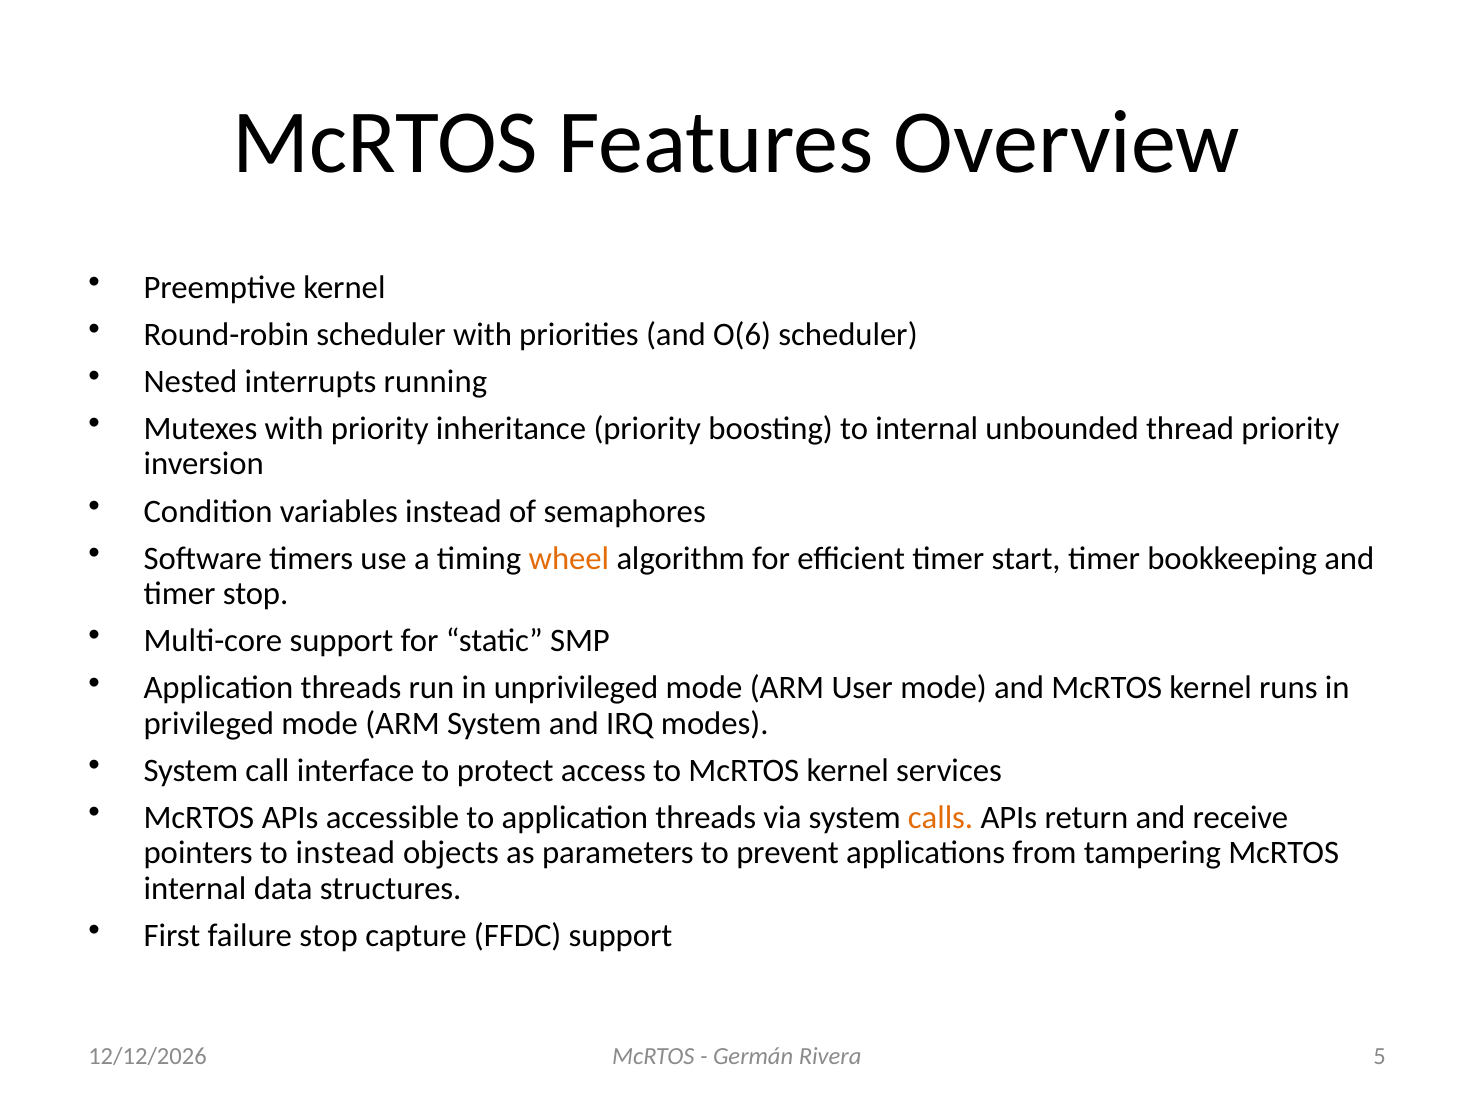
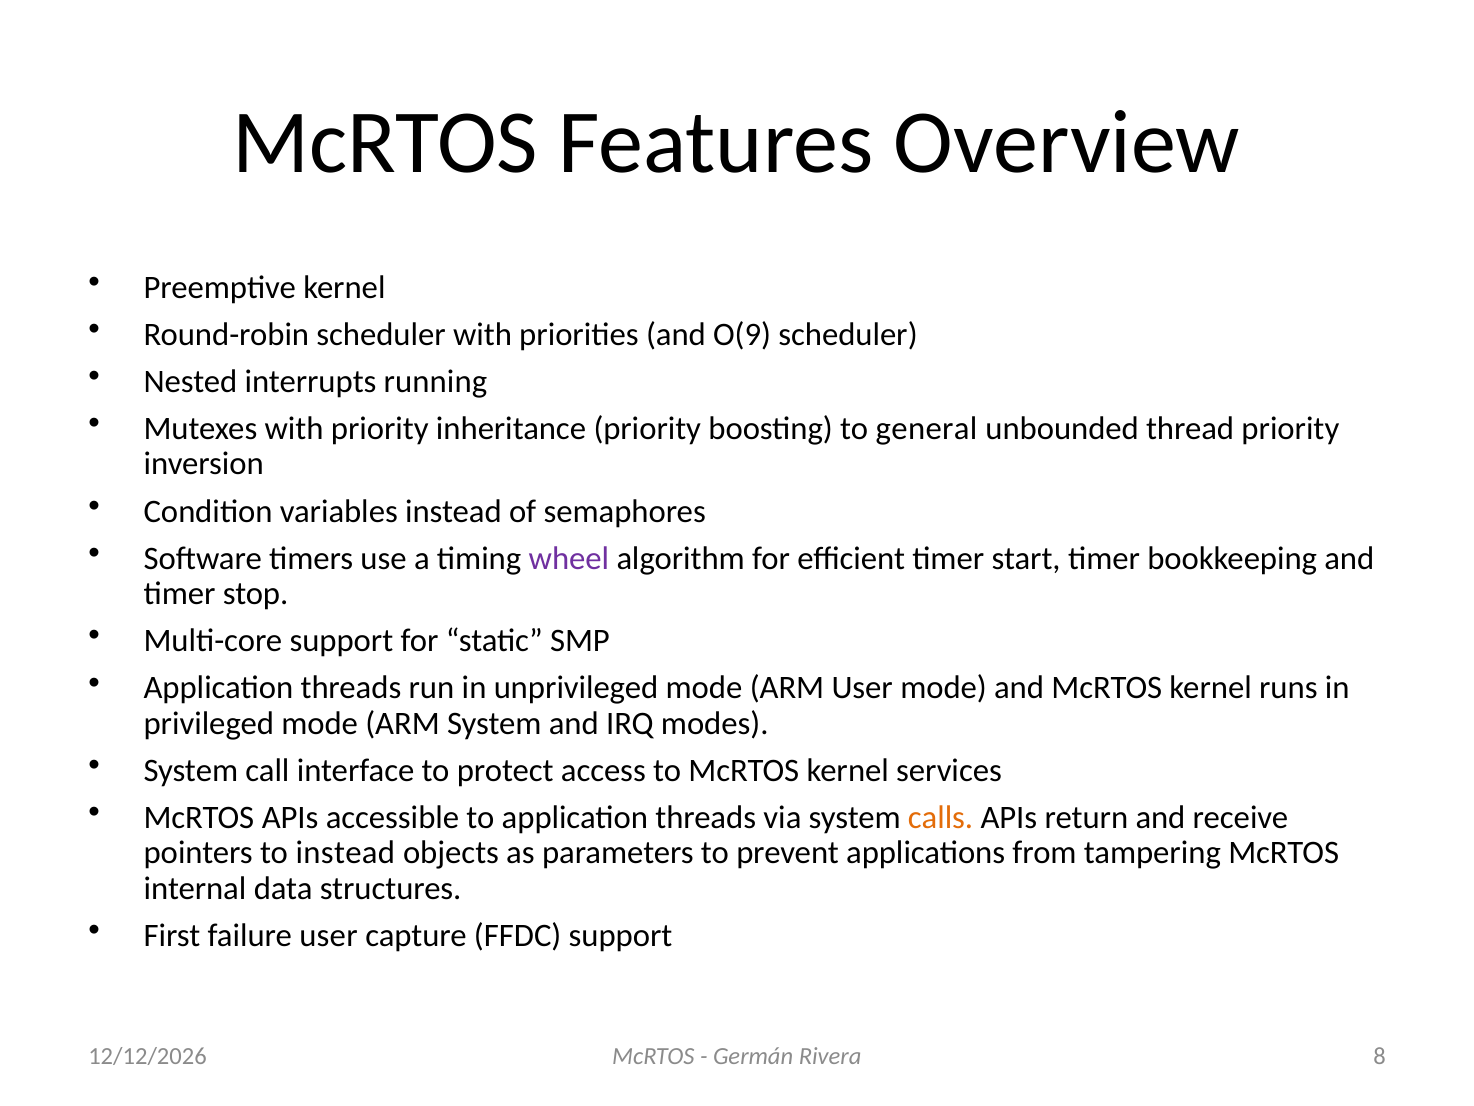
O(6: O(6 -> O(9 (742, 334)
to internal: internal -> general (927, 429)
wheel colour: orange -> purple (569, 558)
failure stop: stop -> user (328, 935)
5: 5 -> 8 (1379, 1056)
